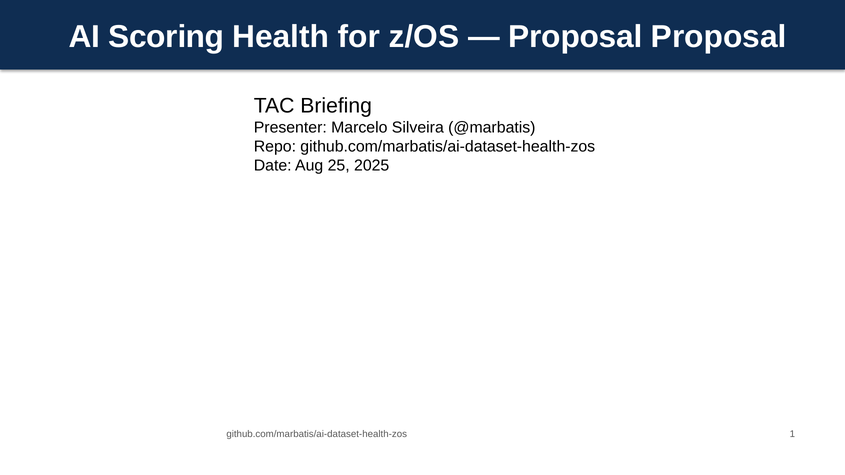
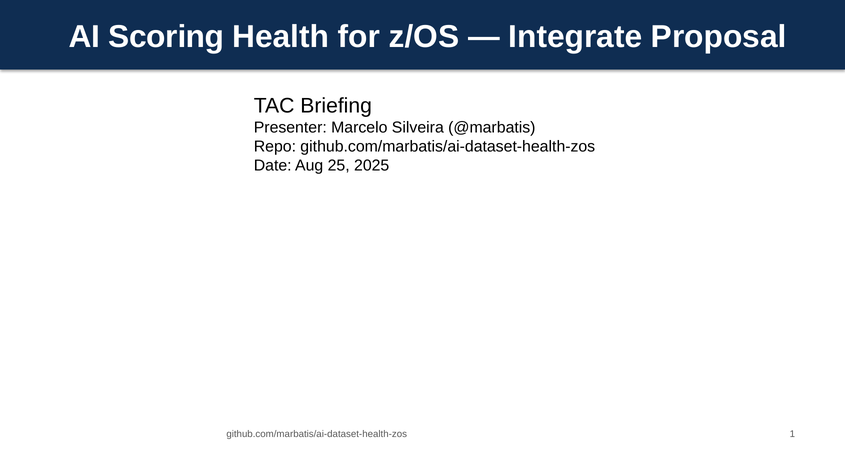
Proposal: Proposal -> Integrate (575, 37)
